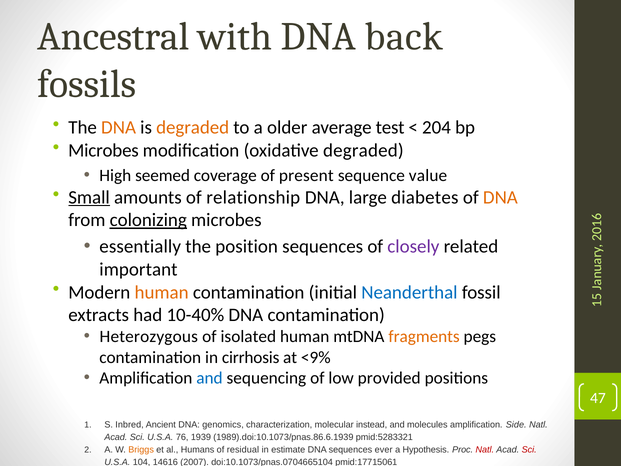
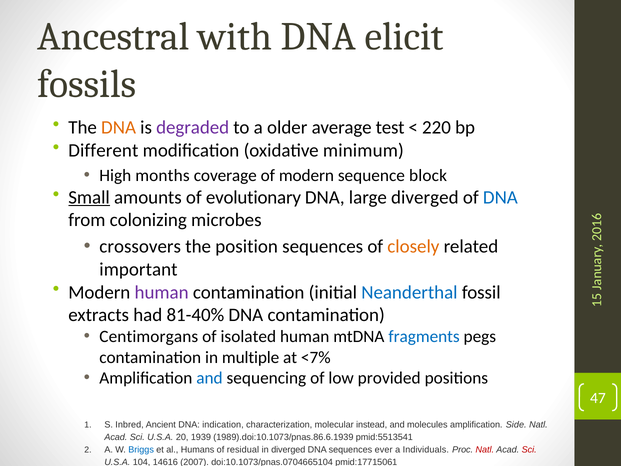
back: back -> elicit (404, 36)
degraded colour: orange -> purple (193, 128)
204: 204 -> 220 (437, 128)
Microbes: Microbes -> Different (103, 150)
oxidative degraded: degraded -> minimum (363, 150)
seemed: seemed -> months (162, 175)
of present: present -> modern (306, 175)
value: value -> block (428, 175)
relationship: relationship -> evolutionary (253, 197)
large diabetes: diabetes -> diverged (425, 197)
DNA colour: orange -> blue (500, 197)
colonizing underline: present -> none (148, 220)
essentially: essentially -> crossovers (140, 247)
closely colour: purple -> orange (413, 247)
human colour: orange -> purple (162, 292)
10-40%: 10-40% -> 81-40% (195, 315)
Heterozygous: Heterozygous -> Centimorgans (149, 336)
fragments colour: orange -> blue (424, 336)
cirrhosis: cirrhosis -> multiple (251, 357)
<9%: <9% -> <7% (316, 357)
genomics: genomics -> indication (223, 424)
76: 76 -> 20 (182, 437)
pmid:5283321: pmid:5283321 -> pmid:5513541 (384, 437)
Briggs colour: orange -> blue (141, 449)
in estimate: estimate -> diverged (288, 449)
Hypothesis: Hypothesis -> Individuals (426, 449)
